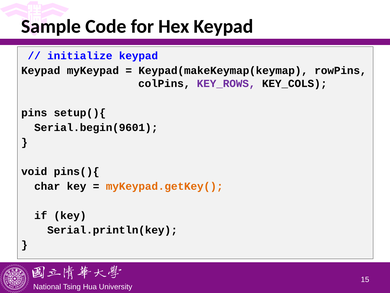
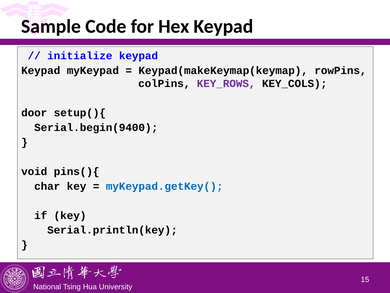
pins: pins -> door (34, 113)
Serial.begin(9601: Serial.begin(9601 -> Serial.begin(9400 (96, 127)
myKeypad.getKey( colour: orange -> blue (165, 186)
